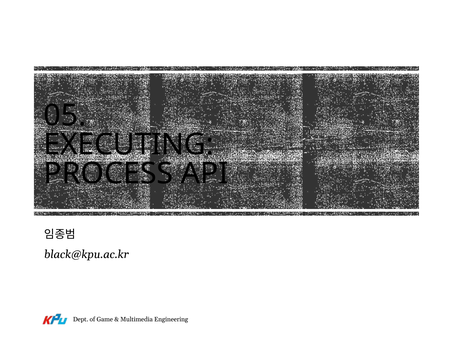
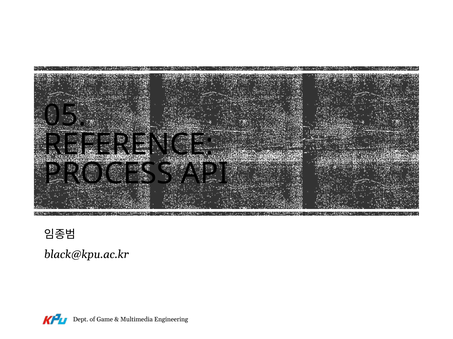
EXECUTING: EXECUTING -> REFERENCE (129, 145)
